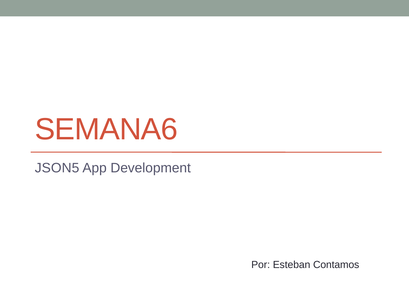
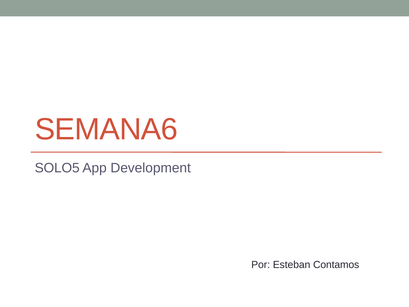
JSON5: JSON5 -> SOLO5 (57, 168)
